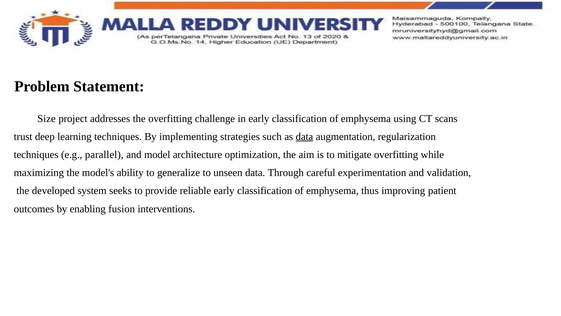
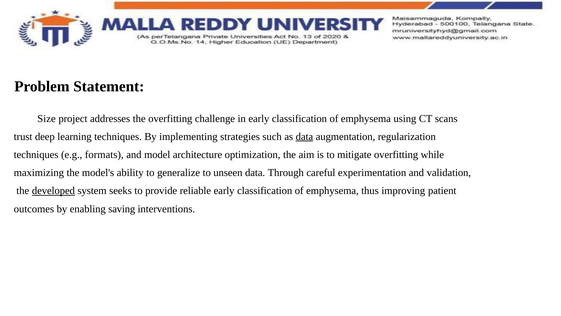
parallel: parallel -> formats (104, 154)
developed underline: none -> present (53, 191)
fusion: fusion -> saving (122, 209)
